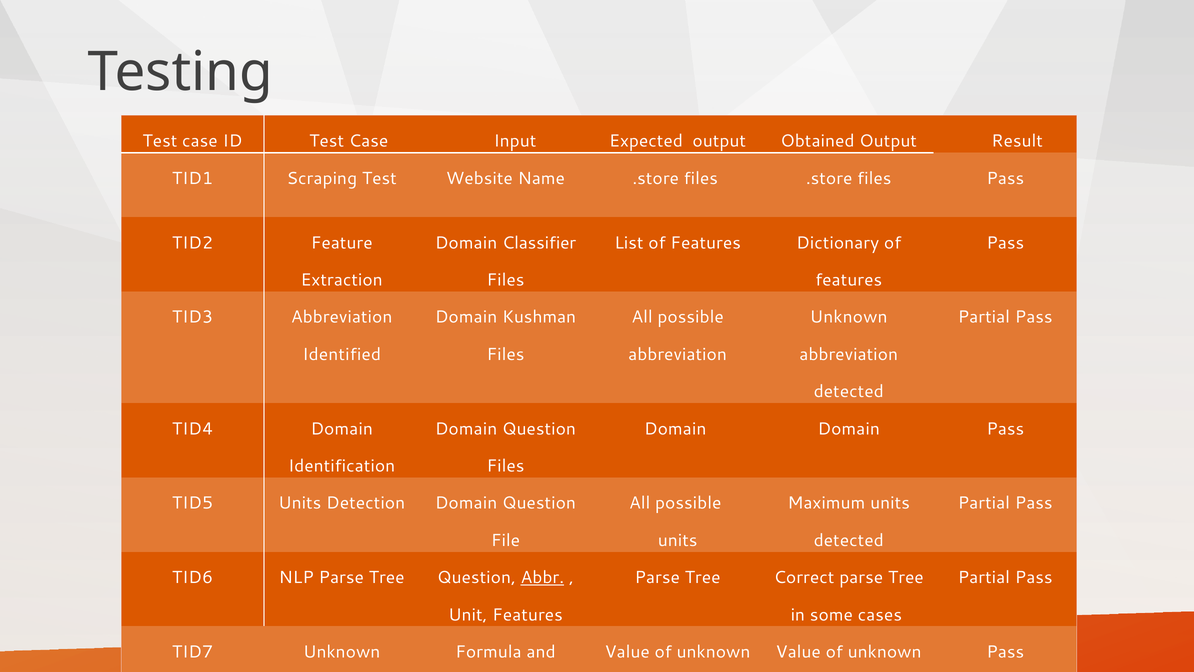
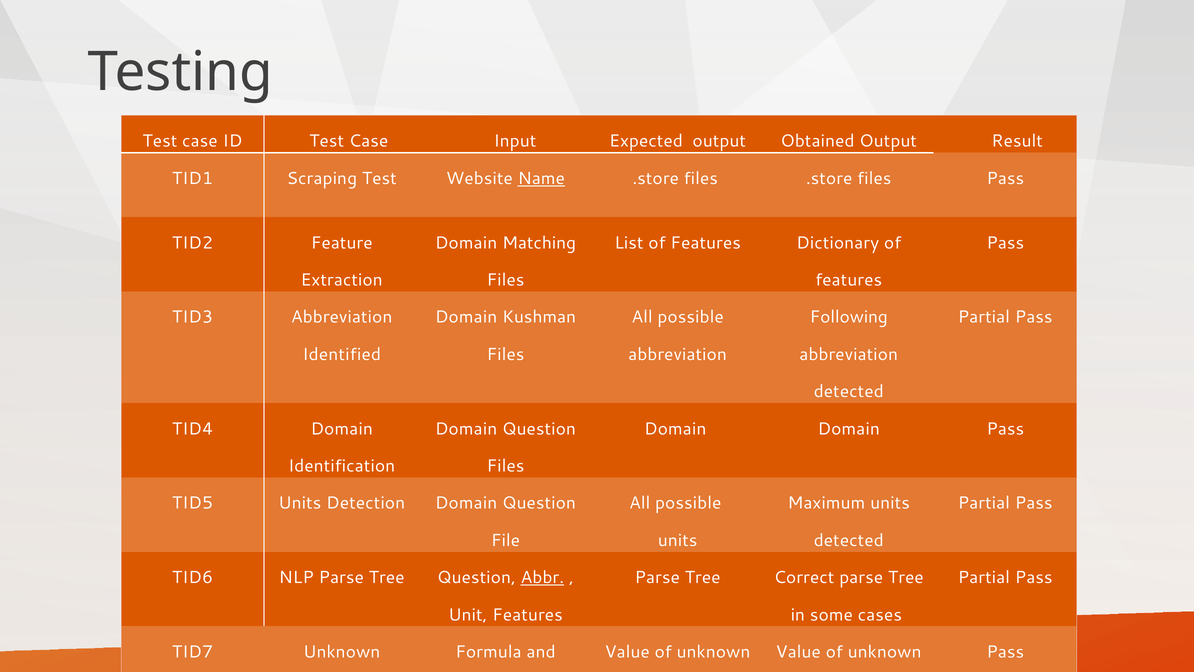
Name underline: none -> present (541, 178)
Classiﬁer: Classiﬁer -> Matching (539, 243)
Unknown: Unknown -> Following (849, 317)
